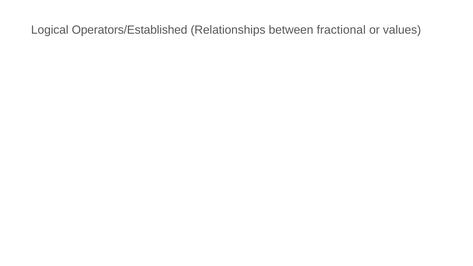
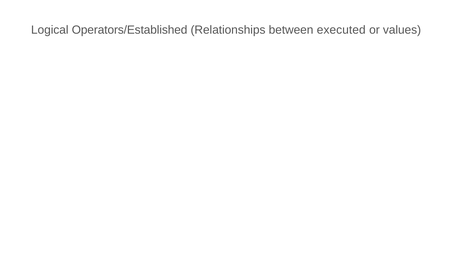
fractional: fractional -> executed (341, 30)
